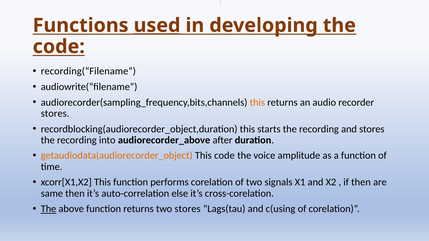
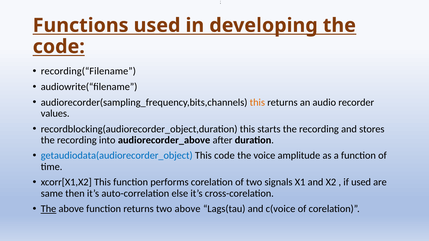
used underline: present -> none (157, 25)
stores: stores -> values (55, 114)
getaudiodata(audiorecorder_object colour: orange -> blue (117, 156)
if then: then -> used (361, 182)
two stores: stores -> above (188, 209)
c(using: c(using -> c(voice (281, 209)
